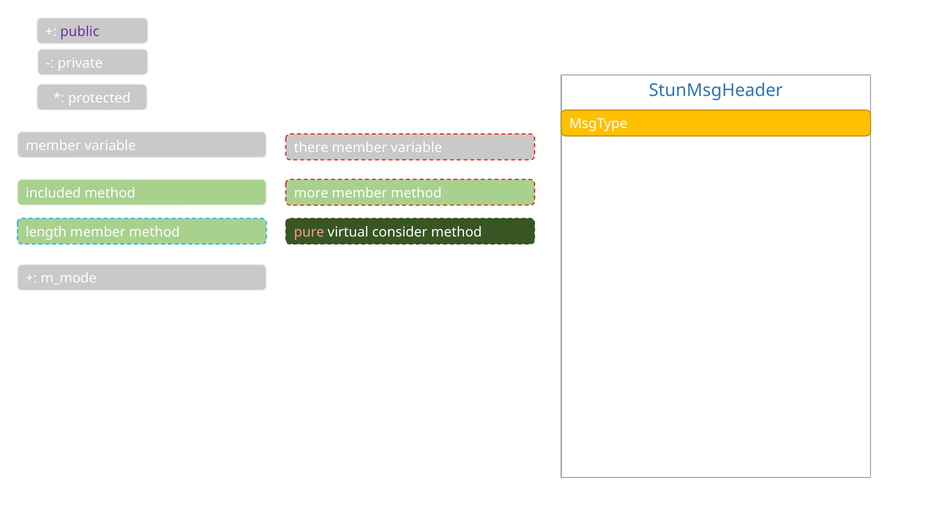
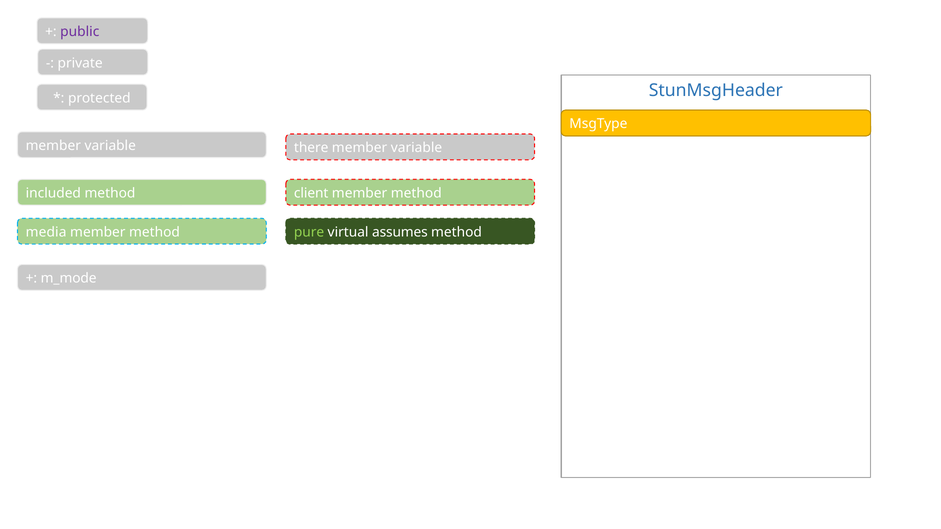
more: more -> client (311, 193)
length: length -> media (46, 232)
pure colour: pink -> light green (309, 232)
consider: consider -> assumes (400, 232)
